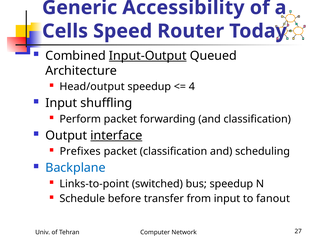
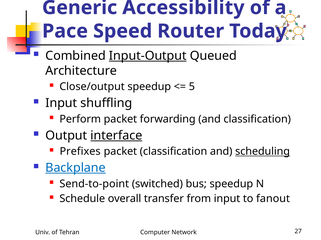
Cells: Cells -> Pace (65, 31)
Head/output: Head/output -> Close/output (92, 87)
4: 4 -> 5 (192, 87)
scheduling underline: none -> present (263, 152)
Backplane underline: none -> present (76, 168)
Links-to-point: Links-to-point -> Send-to-point (94, 184)
before: before -> overall (125, 199)
